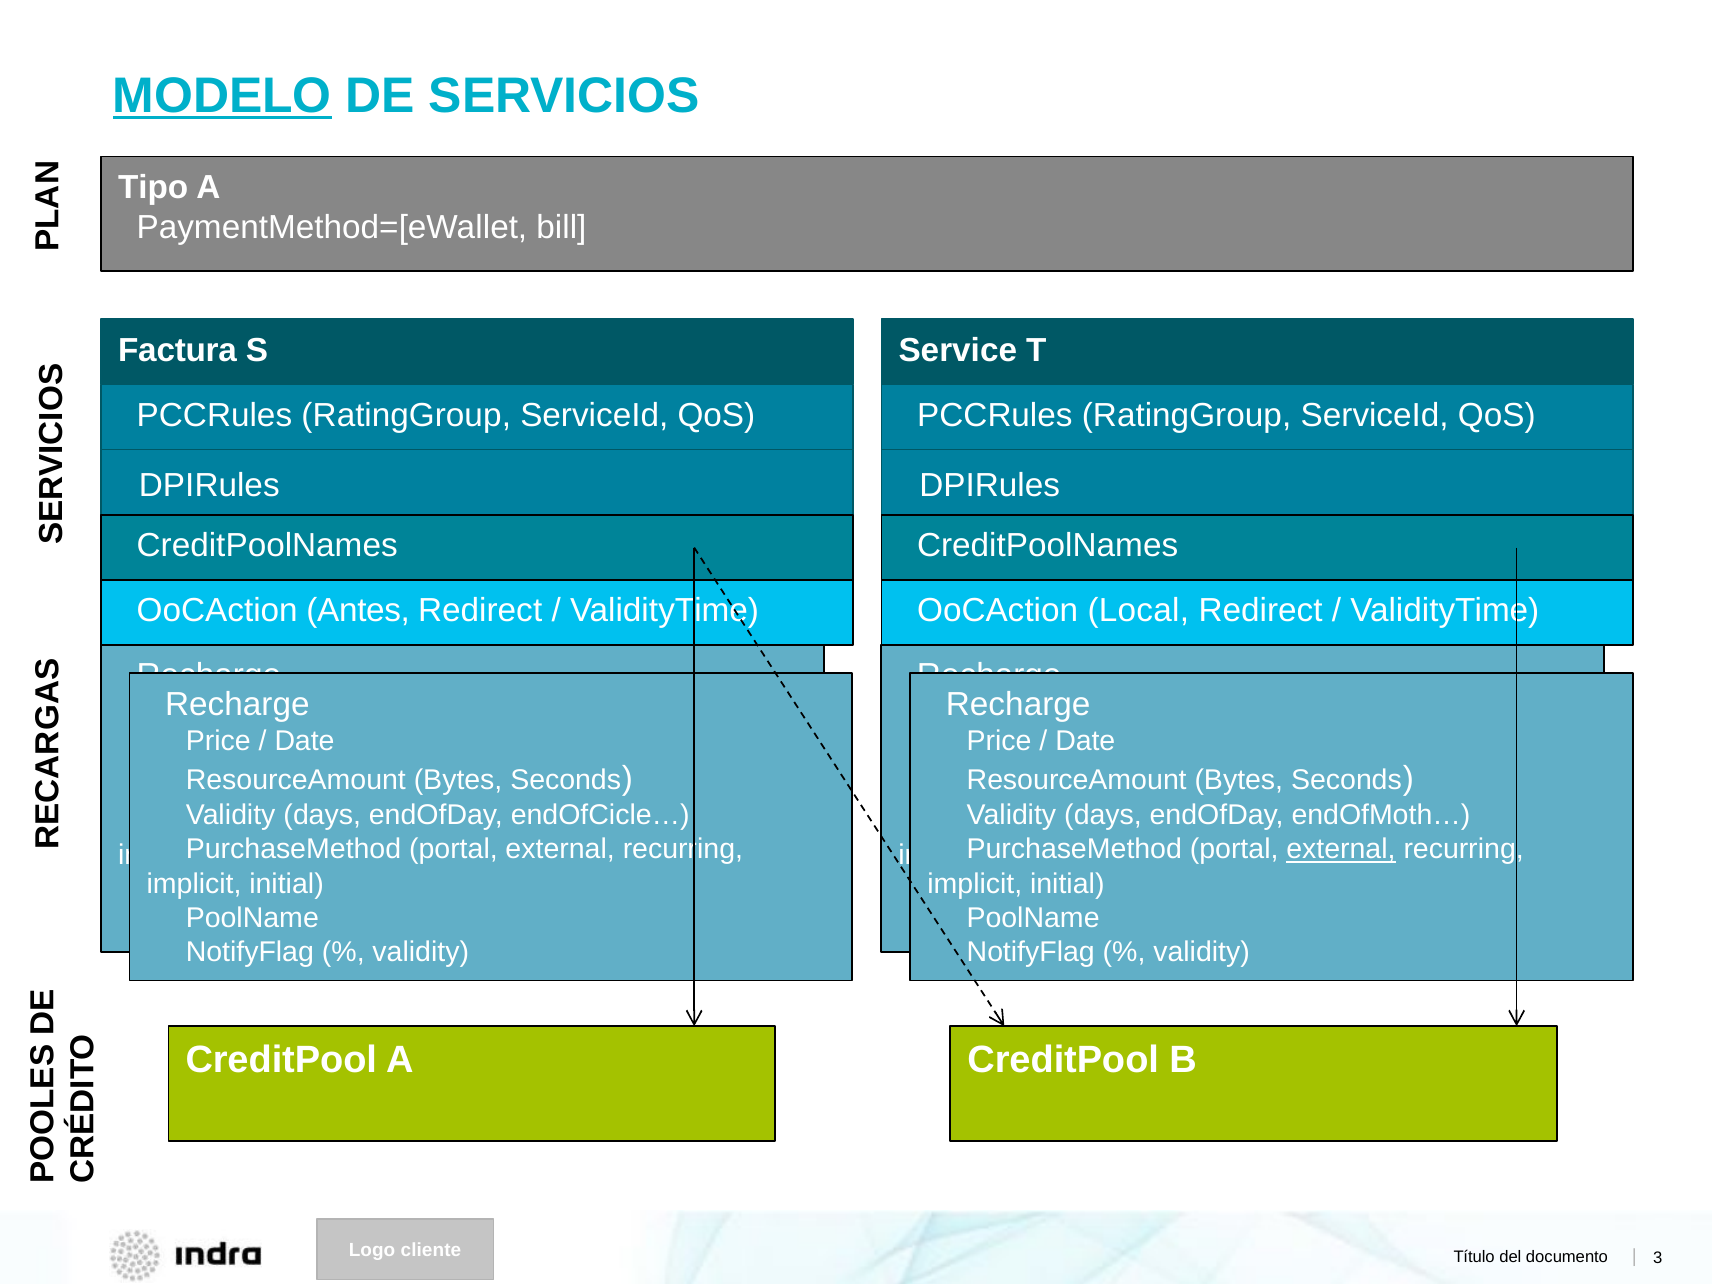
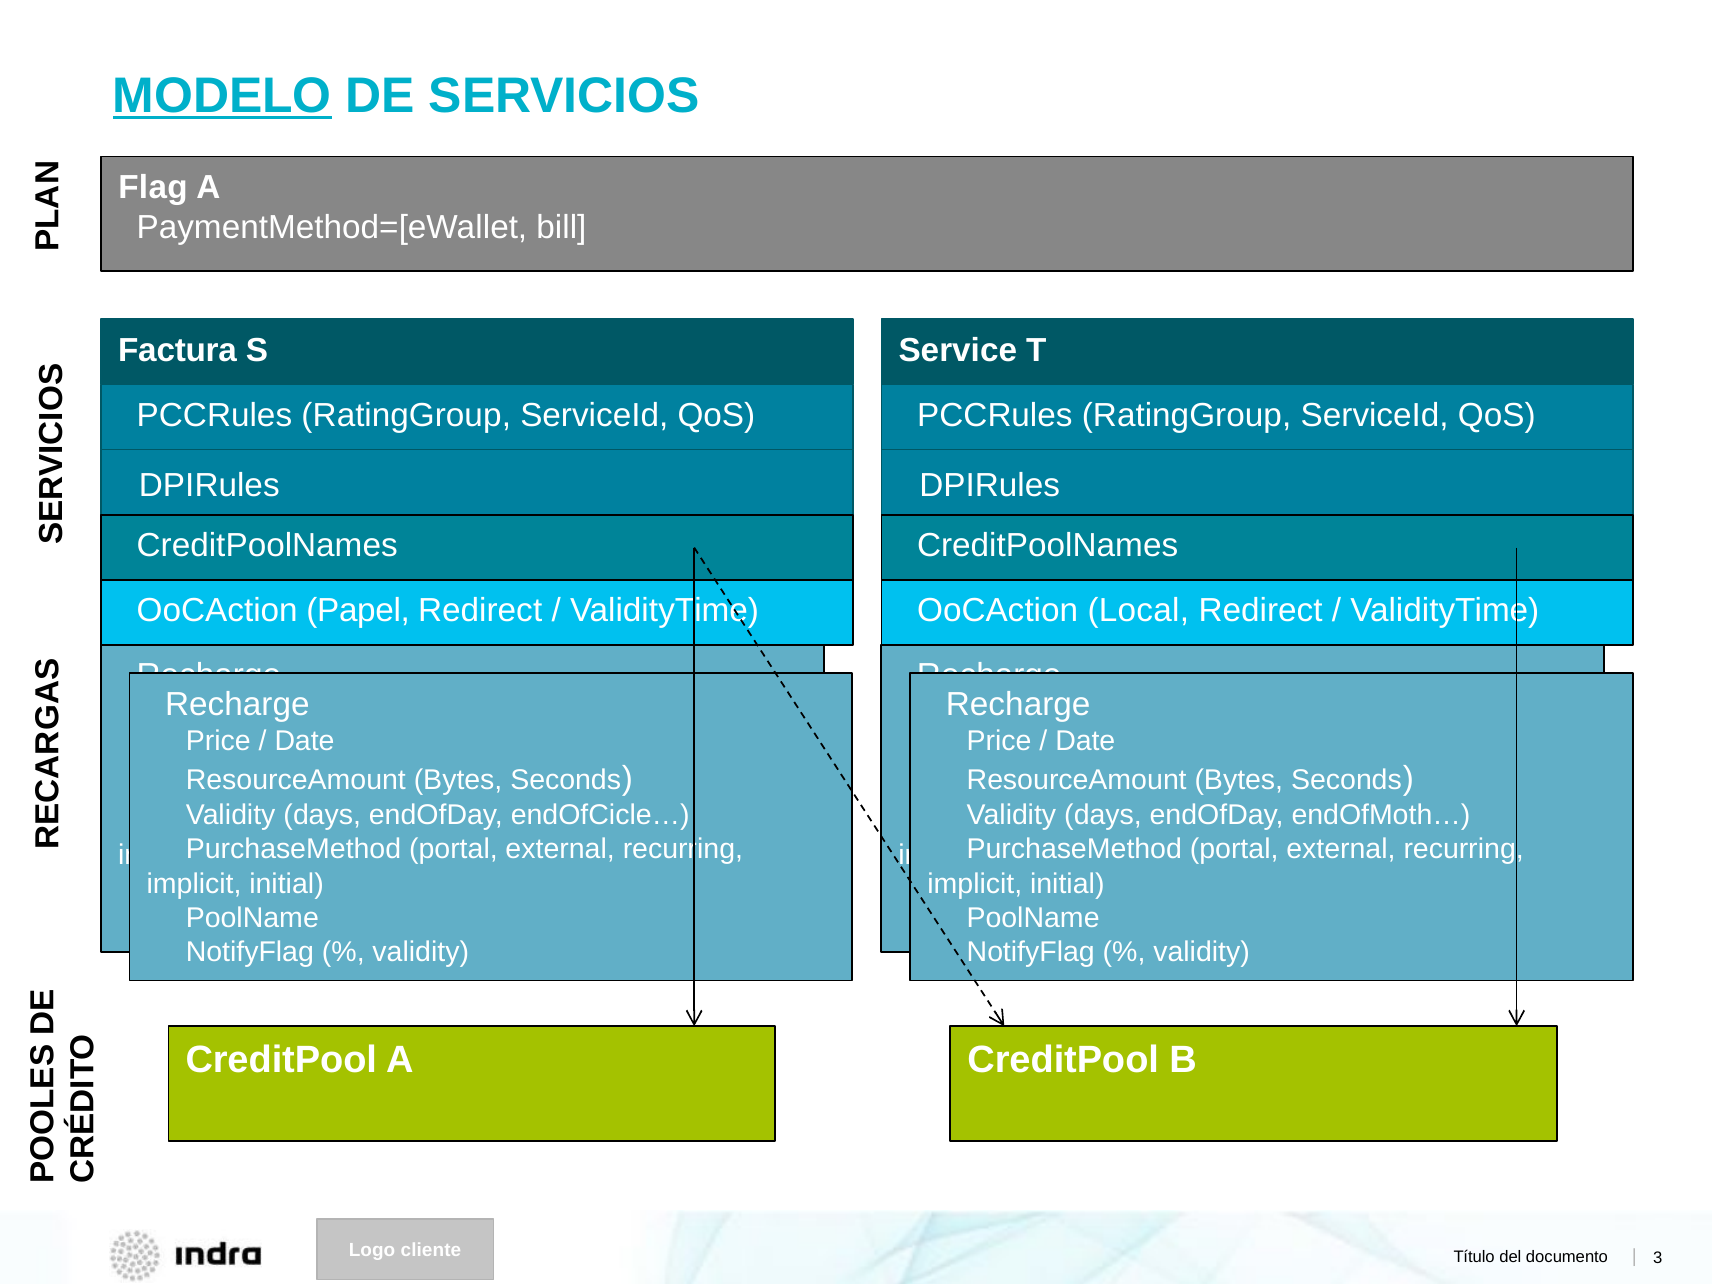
Tipo: Tipo -> Flag (153, 187)
Antes: Antes -> Papel (358, 611)
external underline: present -> none (1341, 849)
